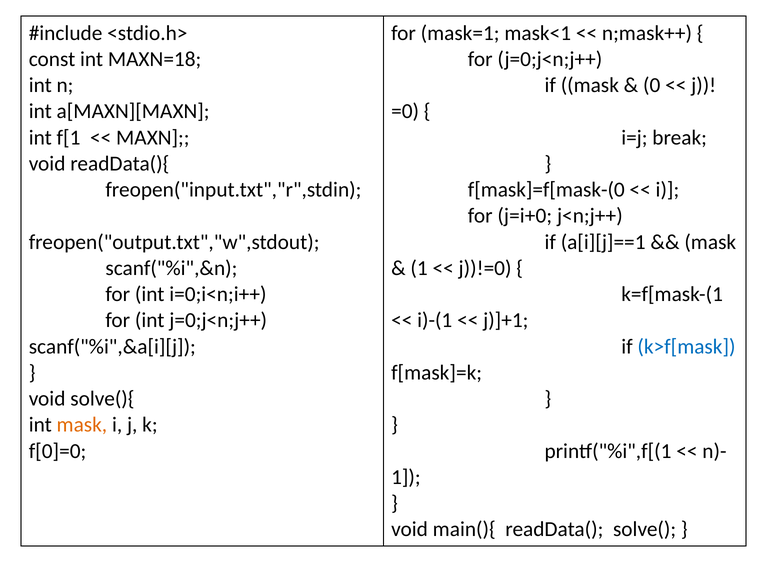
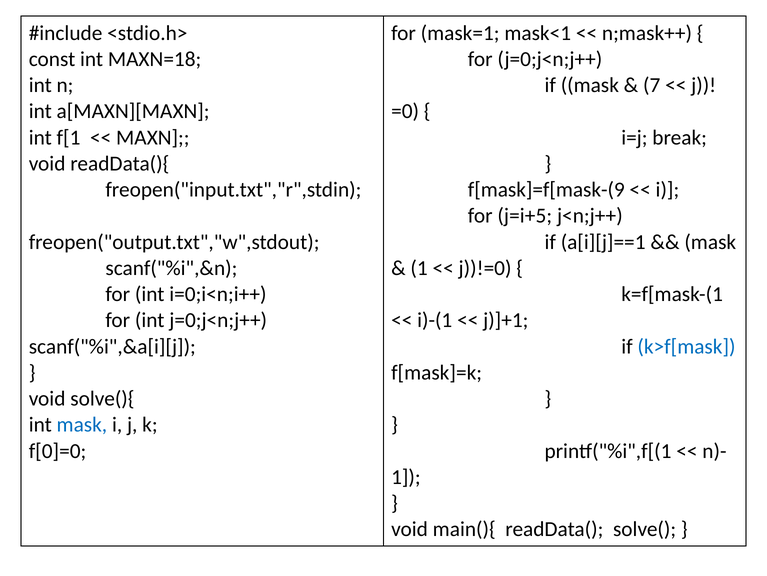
0: 0 -> 7 (652, 85)
f[mask]=f[mask-(0: f[mask]=f[mask-(0 -> f[mask]=f[mask-(9 (546, 189)
j=i+0: j=i+0 -> j=i+5 (525, 216)
mask colour: orange -> blue (82, 424)
